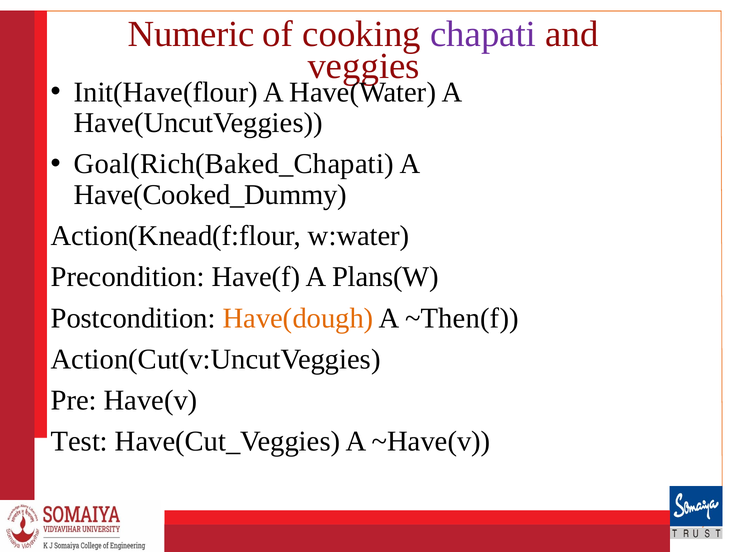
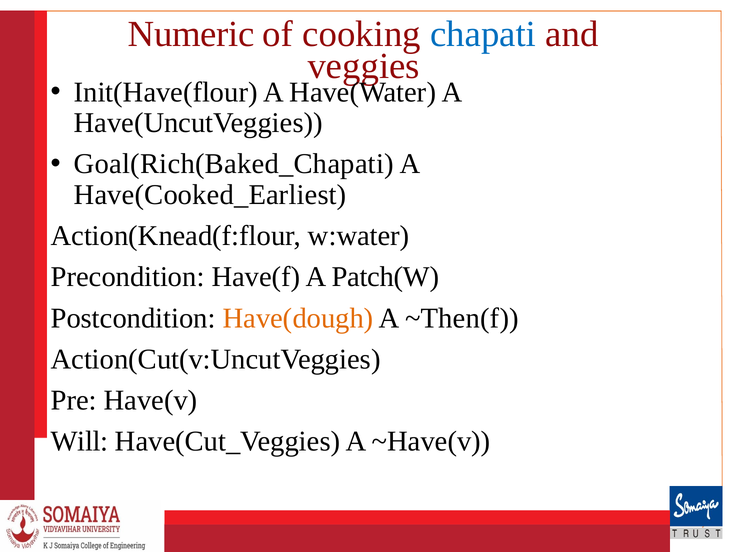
chapati colour: purple -> blue (483, 34)
Have(Cooked_Dummy: Have(Cooked_Dummy -> Have(Cooked_Earliest (210, 195)
Plans(W: Plans(W -> Patch(W (385, 277)
Test: Test -> Will (79, 441)
